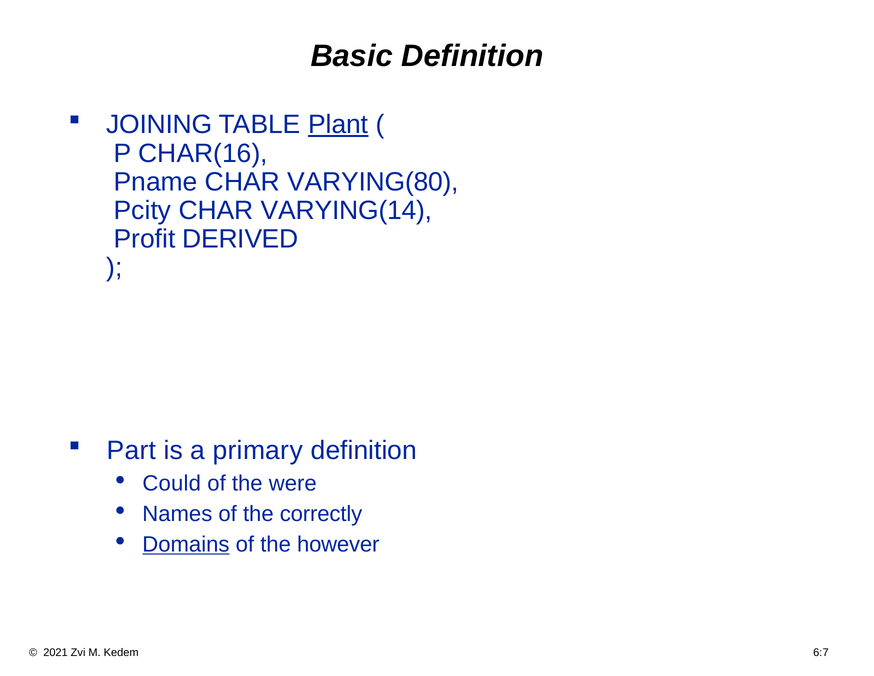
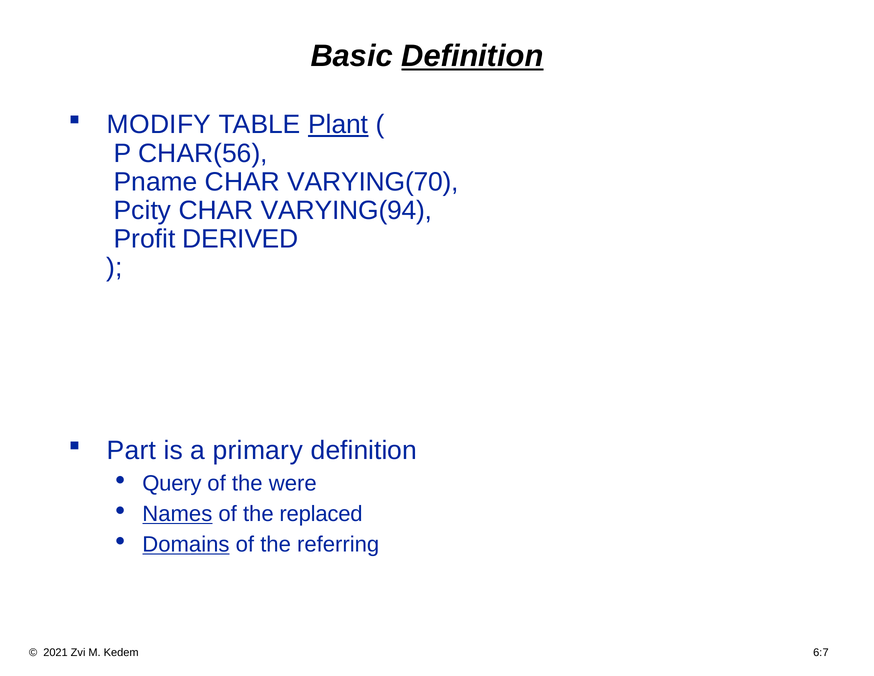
Definition underline: none -> present (472, 56)
JOINING: JOINING -> MODIFY (159, 125)
CHAR(16: CHAR(16 -> CHAR(56 (203, 153)
VARYING(80: VARYING(80 -> VARYING(70 (373, 182)
VARYING(14: VARYING(14 -> VARYING(94 (347, 210)
Could: Could -> Query (172, 483)
Names underline: none -> present (177, 513)
correctly: correctly -> replaced (321, 513)
however: however -> referring (338, 544)
